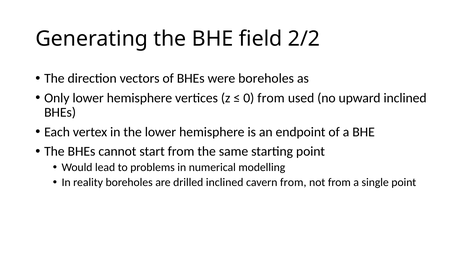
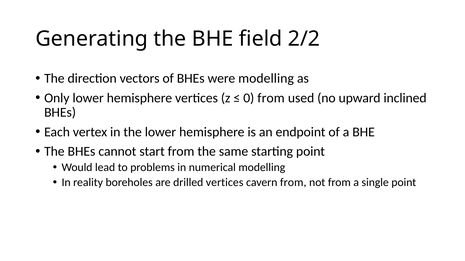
were boreholes: boreholes -> modelling (266, 79)
drilled inclined: inclined -> vertices (225, 183)
